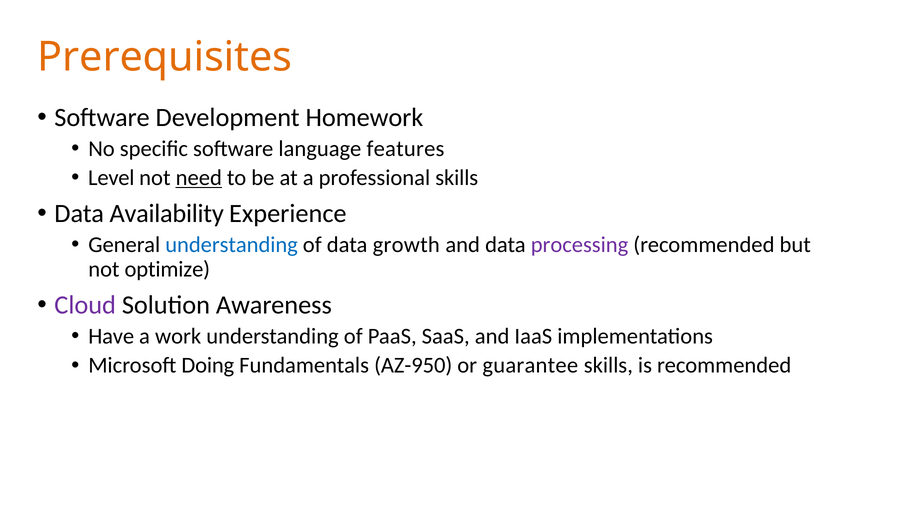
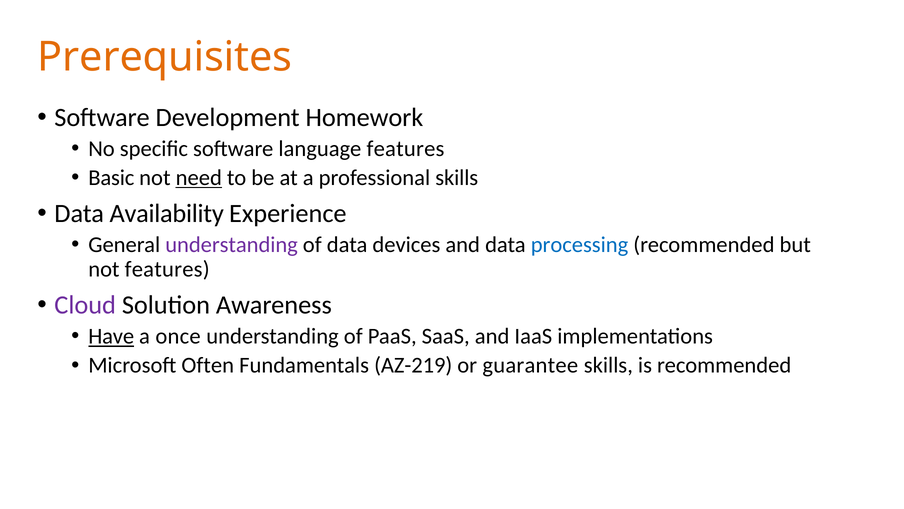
Level: Level -> Basic (111, 178)
understanding colour: blue -> purple (232, 245)
growth: growth -> devices (406, 245)
processing colour: purple -> blue (580, 245)
not optimize: optimize -> features (167, 269)
Have underline: none -> present (111, 336)
work: work -> once (178, 336)
Doing: Doing -> Often (208, 365)
AZ-950: AZ-950 -> AZ-219 (413, 365)
